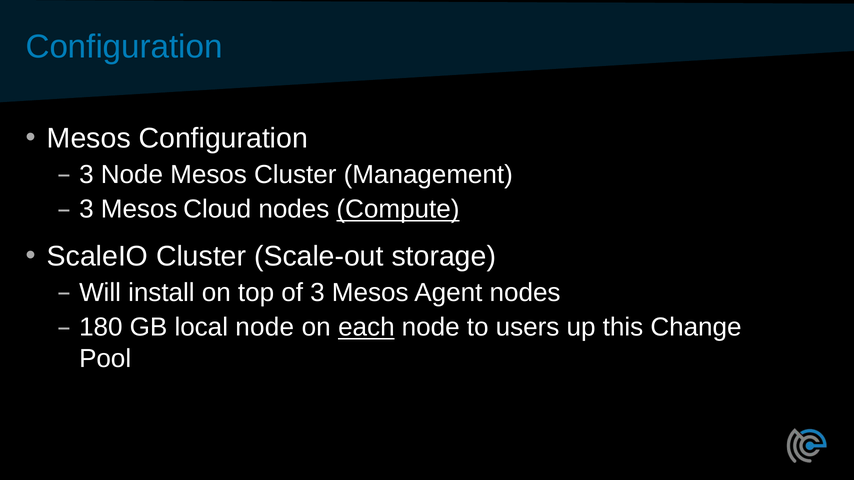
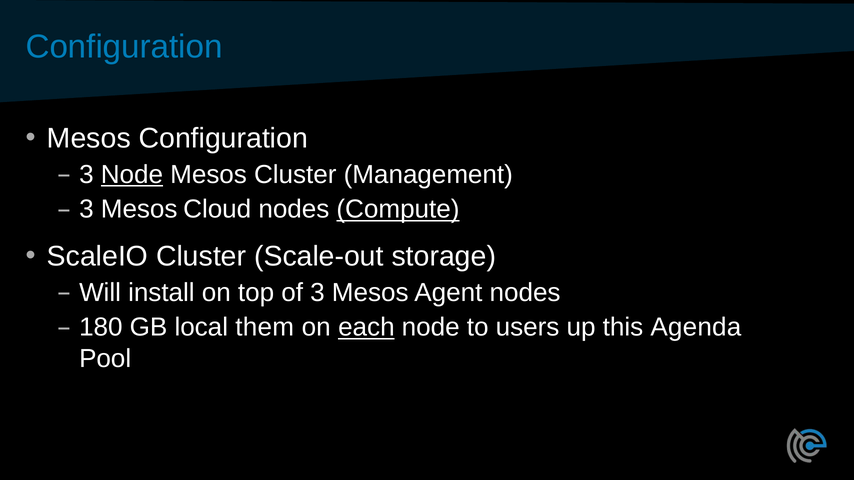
Node underline: none -> present (132, 175)
local node: node -> them (265, 328)
Change: Change -> Agenda (696, 328)
